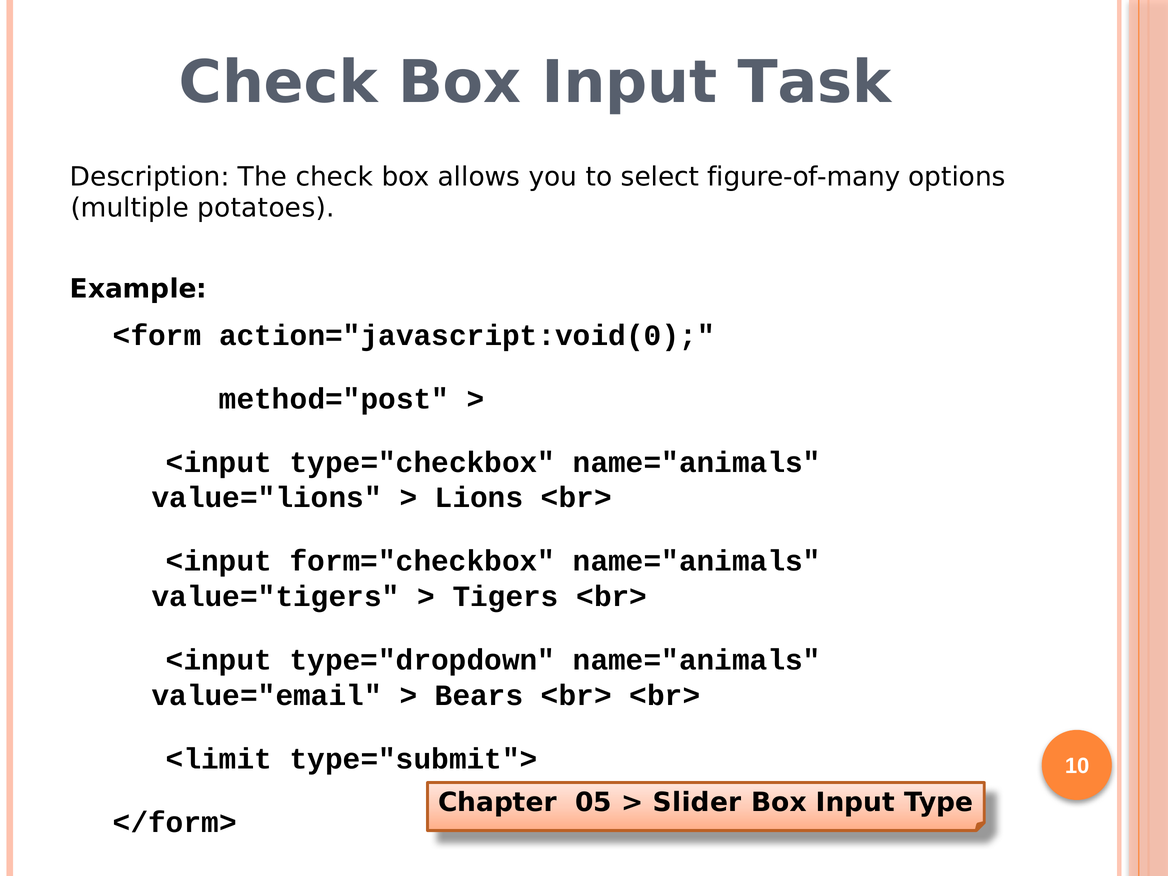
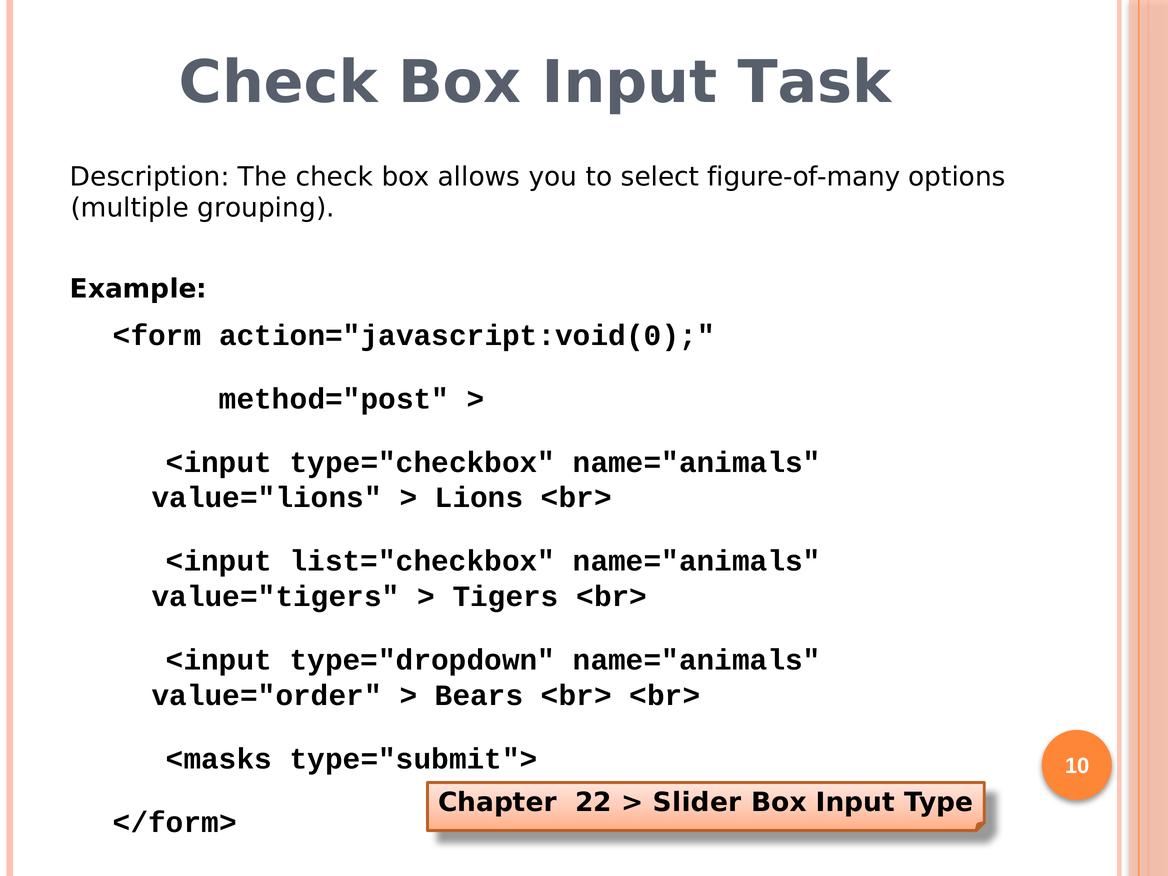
potatoes: potatoes -> grouping (266, 208)
form="checkbox: form="checkbox -> list="checkbox (422, 561)
value="email: value="email -> value="order (267, 695)
<limit: <limit -> <masks (219, 759)
05: 05 -> 22 (593, 803)
